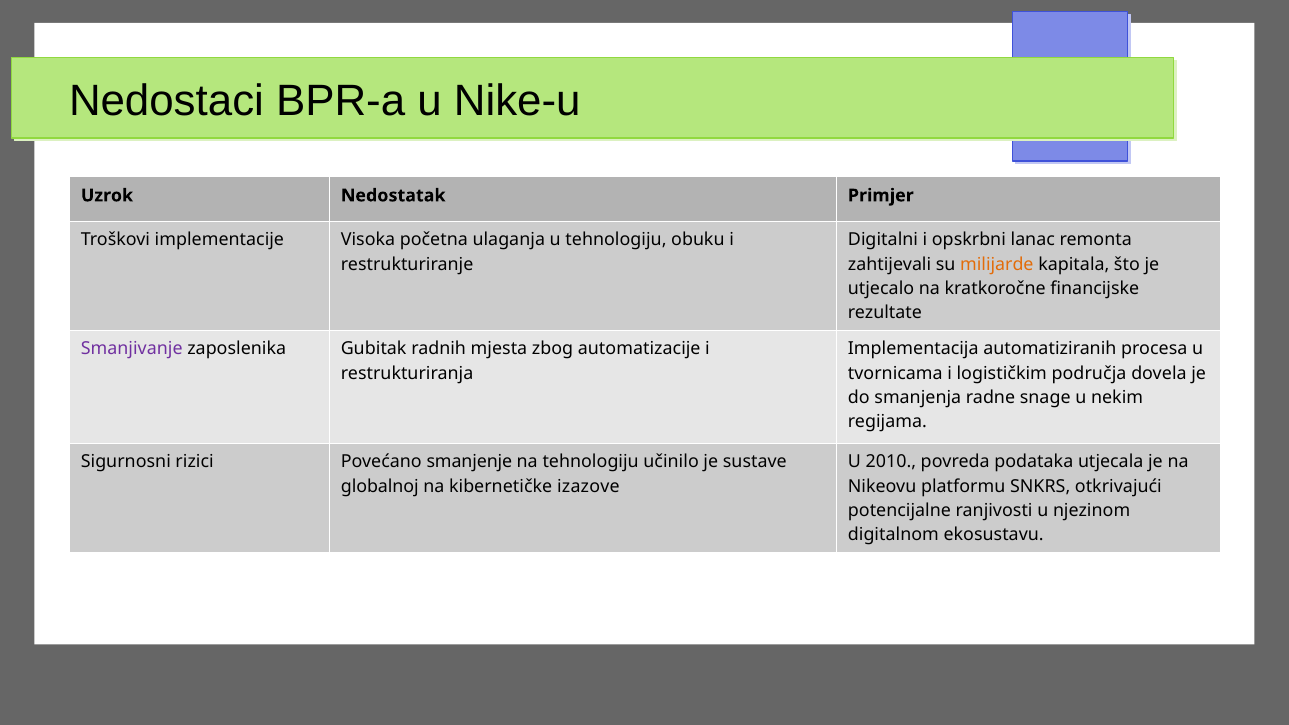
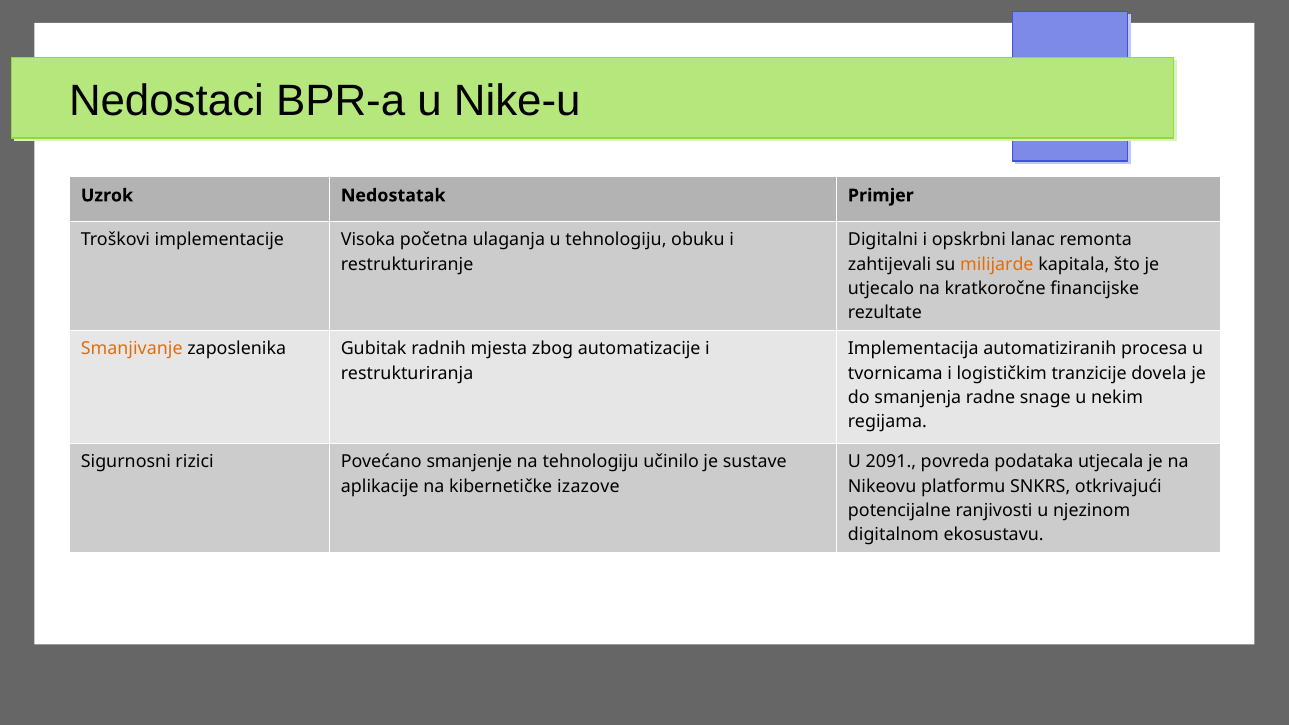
Smanjivanje colour: purple -> orange (132, 349)
područja: područja -> tranzicije (1089, 373)
2010: 2010 -> 2091 (891, 462)
globalnoj: globalnoj -> aplikacije (380, 486)
